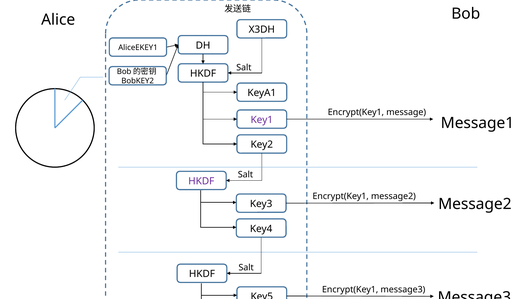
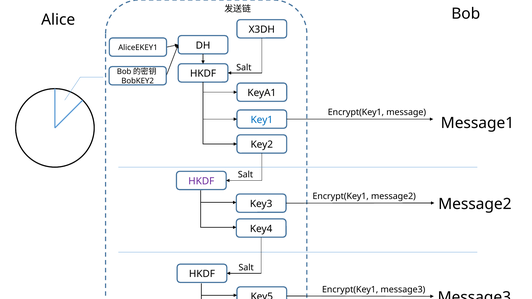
Key1 colour: purple -> blue (262, 120)
